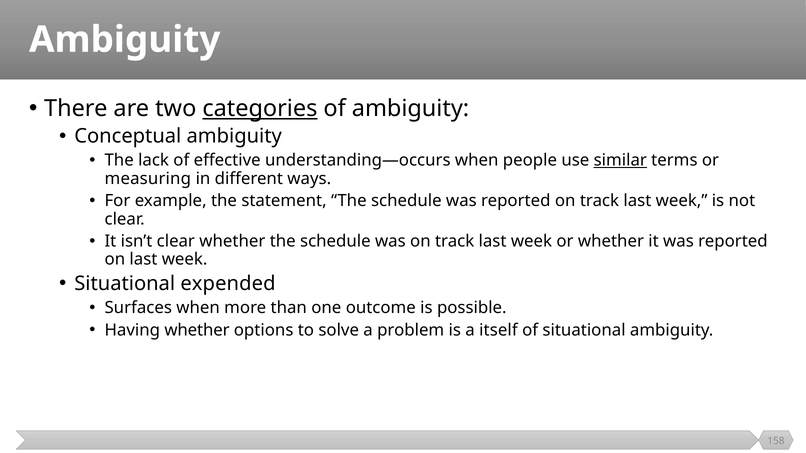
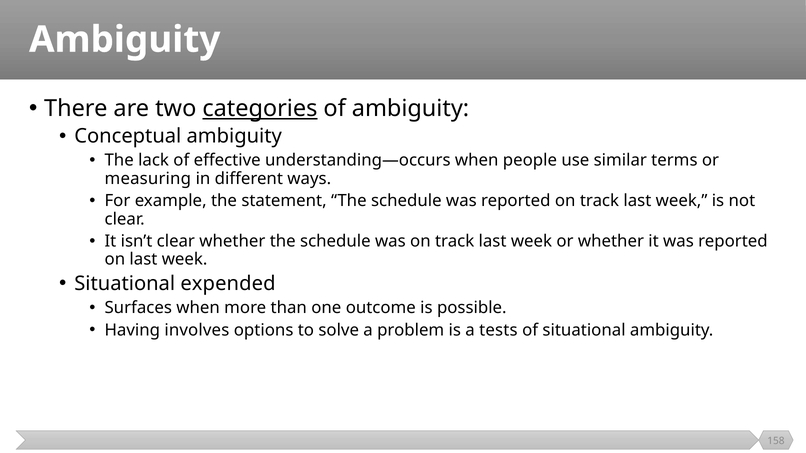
similar underline: present -> none (620, 161)
Having whether: whether -> involves (197, 330)
itself: itself -> tests (498, 330)
